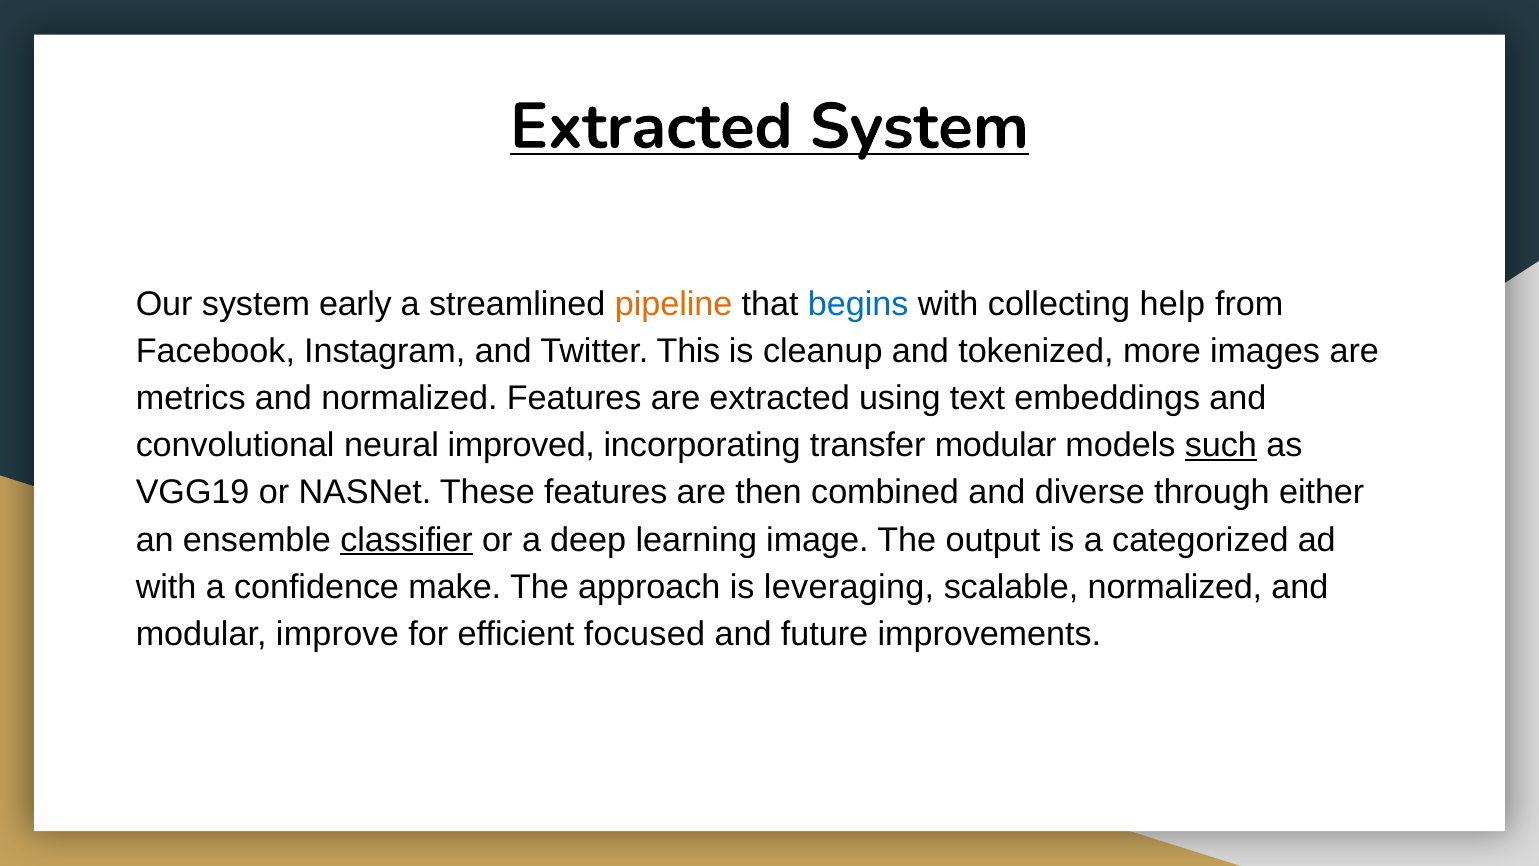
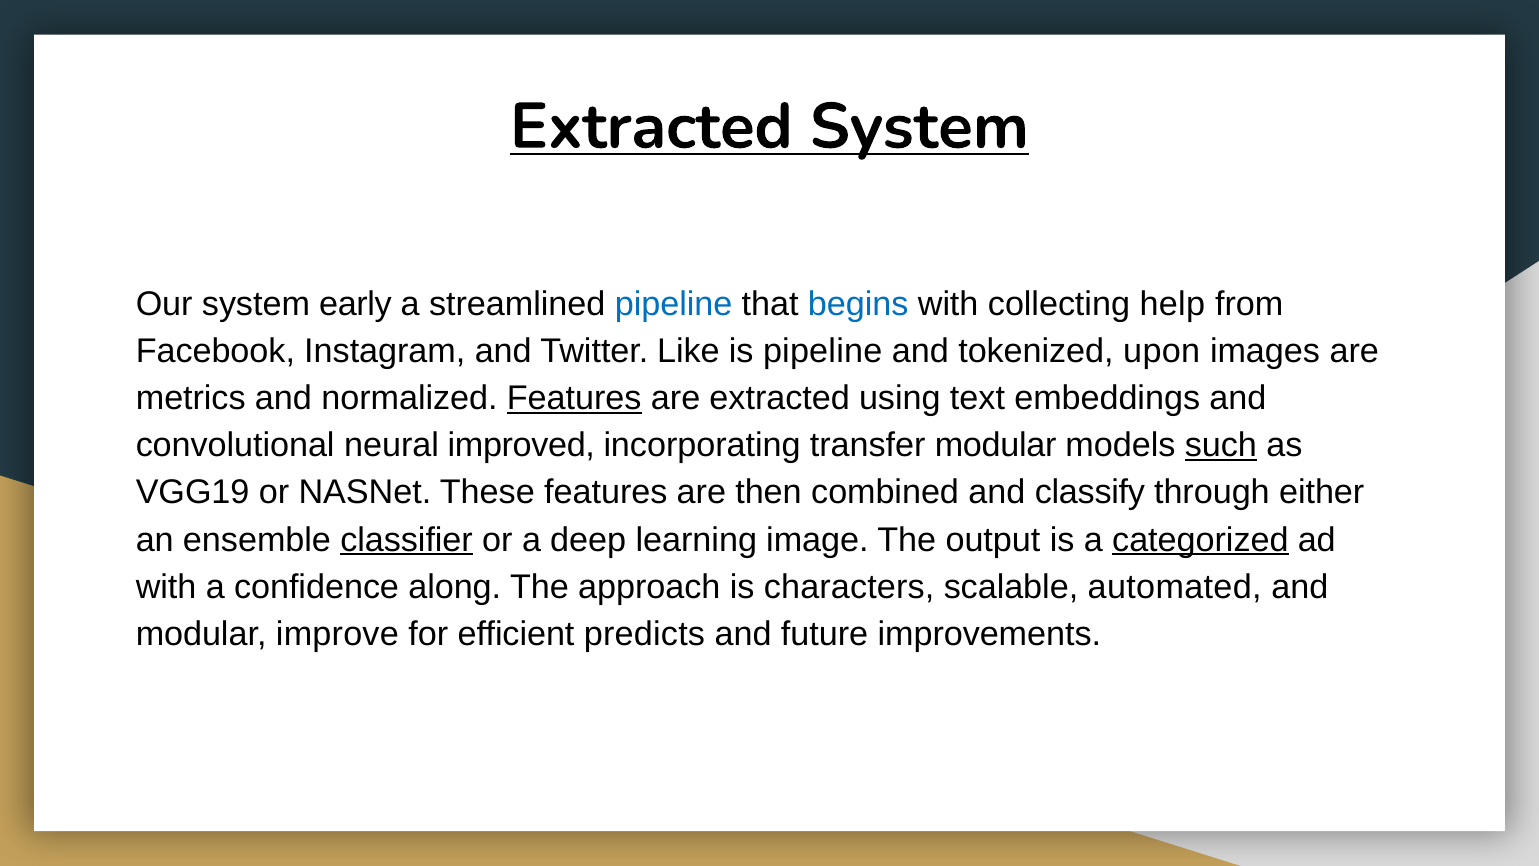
pipeline colour: orange -> blue (674, 304)
This: This -> Like (688, 351)
is cleanup: cleanup -> pipeline (823, 351)
more: more -> upon (1162, 351)
Features underline: none -> present (574, 398)
diverse: diverse -> classify (1090, 492)
categorized underline: none -> present (1200, 540)
make: make -> along (455, 587)
leveraging: leveraging -> characters (849, 587)
scalable normalized: normalized -> automated (1175, 587)
focused: focused -> predicts (644, 634)
